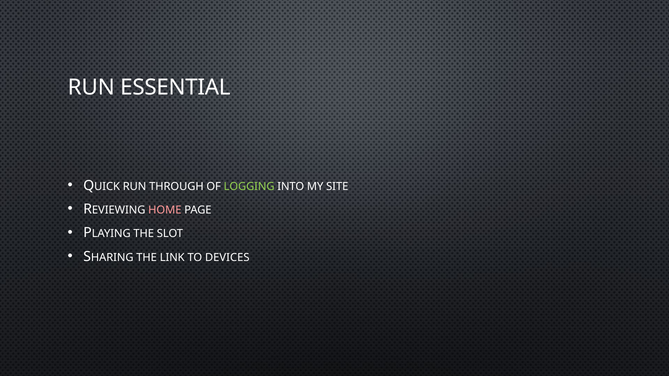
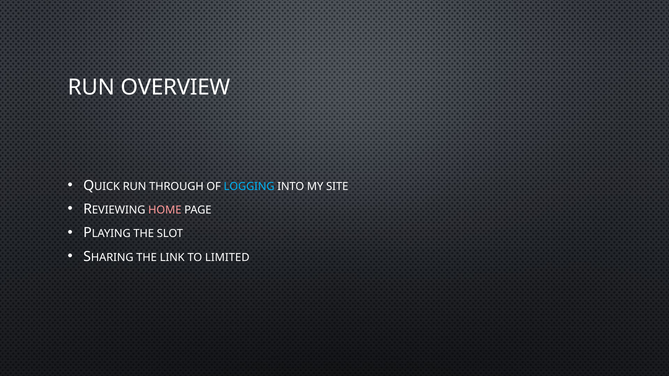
ESSENTIAL: ESSENTIAL -> OVERVIEW (175, 87)
LOGGING colour: light green -> light blue (249, 187)
DEVICES: DEVICES -> LIMITED (227, 258)
